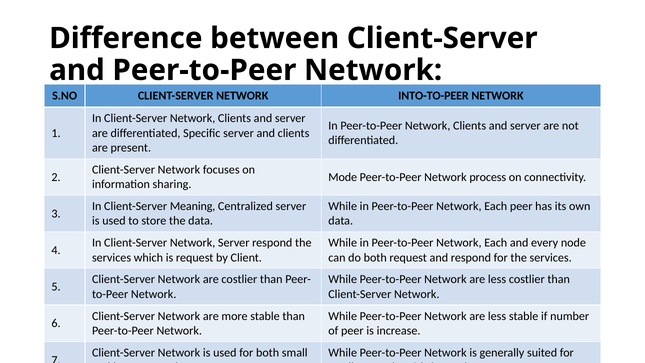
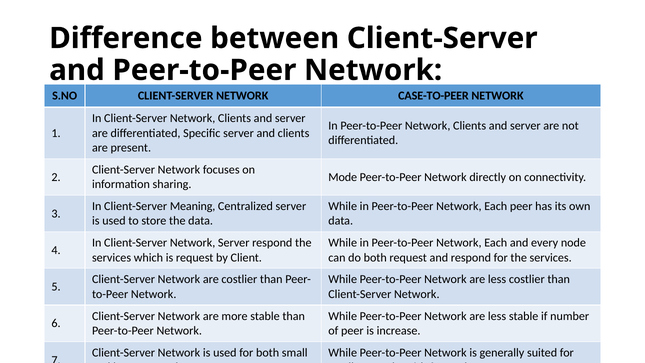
INTO-TO-PEER: INTO-TO-PEER -> CASE-TO-PEER (433, 96)
process: process -> directly (488, 177)
